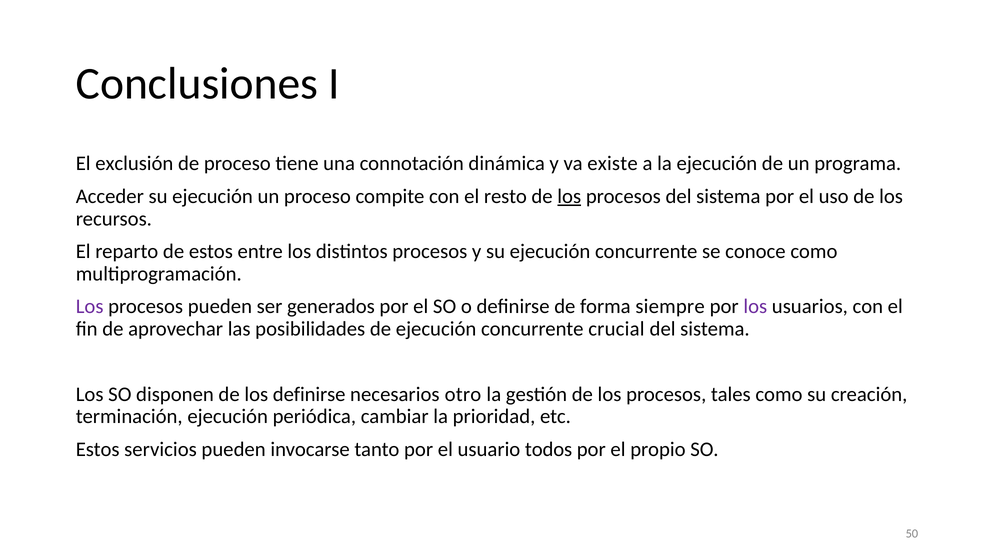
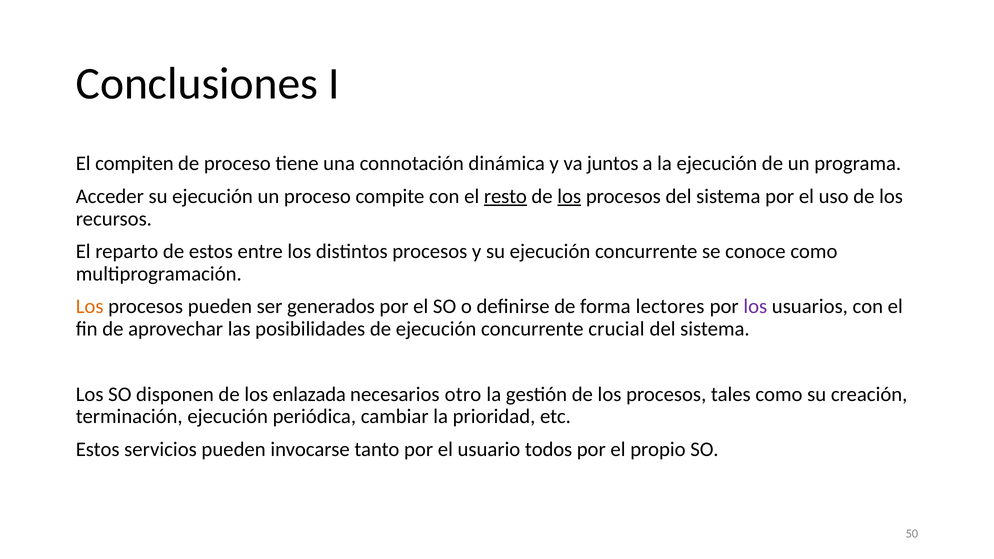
exclusión: exclusión -> compiten (134, 164)
existe: existe -> juntos (613, 164)
resto underline: none -> present (505, 196)
Los colour: purple -> orange (90, 307)
siempre: siempre -> lectores (670, 307)
los definirse: definirse -> enlazada (309, 394)
